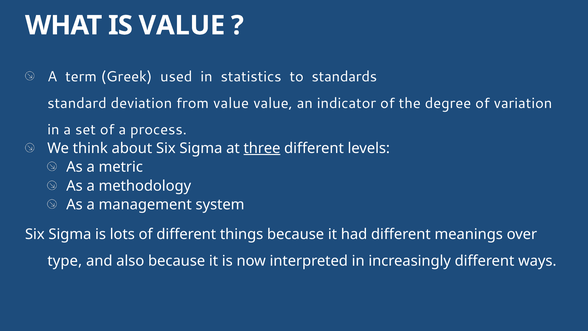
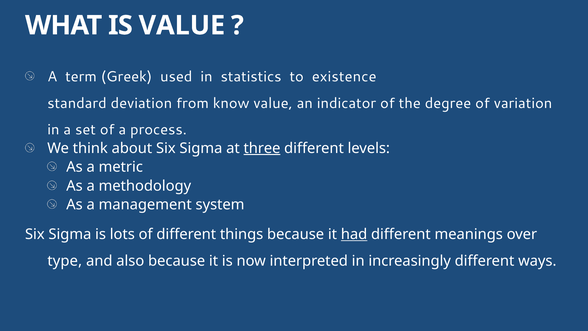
standards: standards -> existence (344, 77)
from value: value -> know (231, 103)
had underline: none -> present (354, 234)
